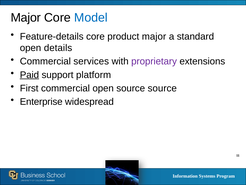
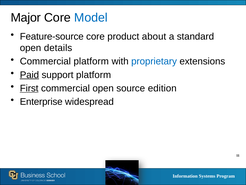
Feature-details: Feature-details -> Feature-source (52, 36)
product major: major -> about (154, 36)
Commercial services: services -> platform (91, 61)
proprietary colour: purple -> blue (154, 61)
First underline: none -> present (29, 88)
source source: source -> edition (162, 88)
